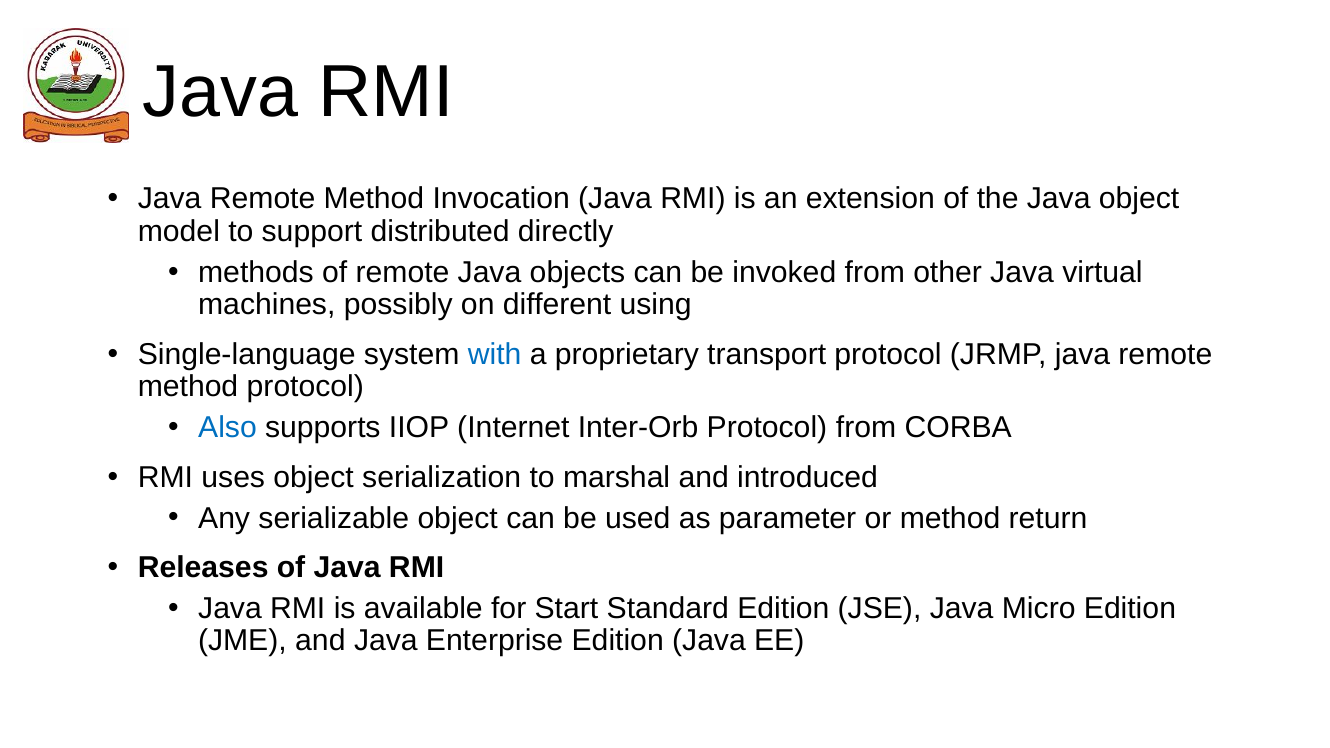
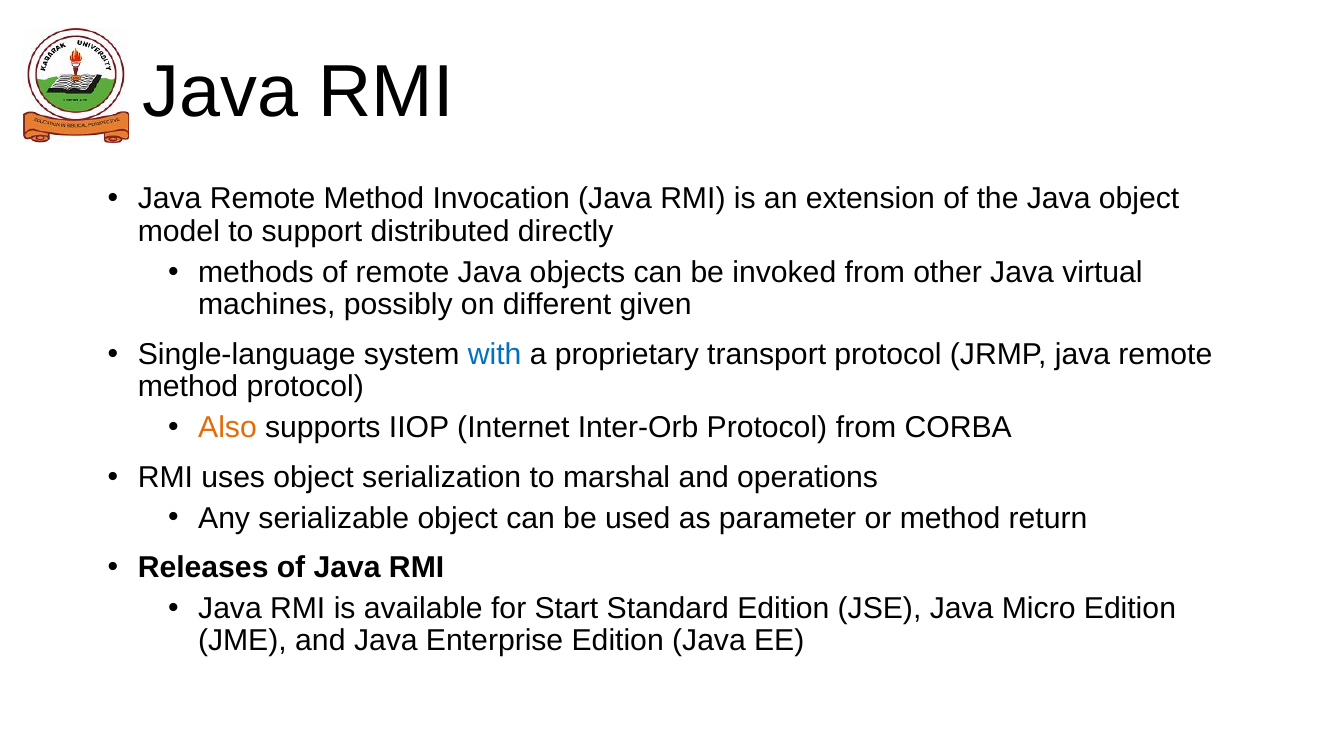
using: using -> given (656, 305)
Also colour: blue -> orange (227, 428)
introduced: introduced -> operations (808, 477)
